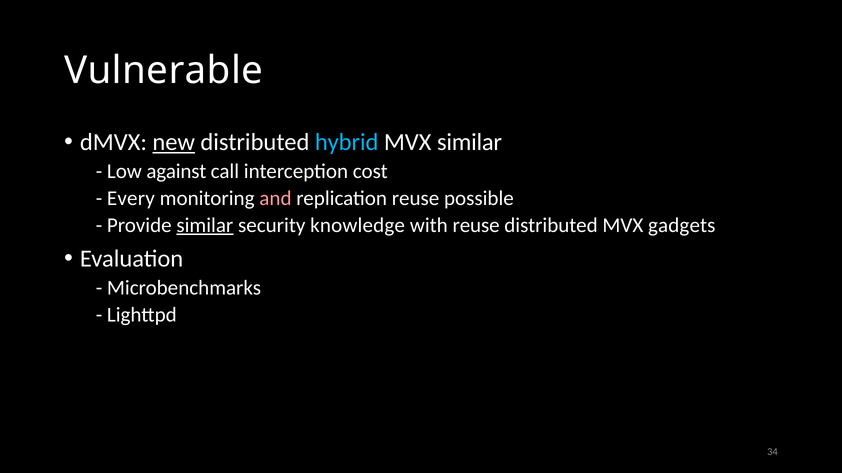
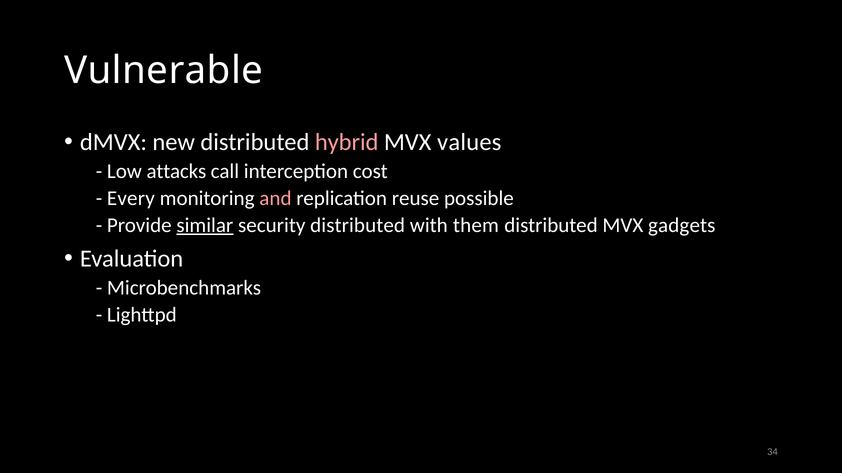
new underline: present -> none (174, 142)
hybrid colour: light blue -> pink (347, 142)
MVX similar: similar -> values (469, 142)
against: against -> attacks (176, 171)
security knowledge: knowledge -> distributed (358, 226)
with reuse: reuse -> them (476, 226)
